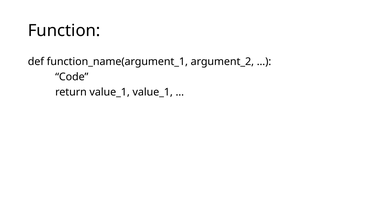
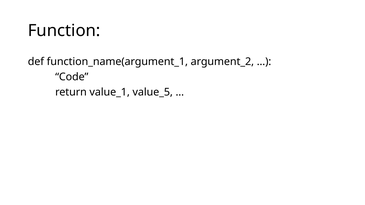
value_1 value_1: value_1 -> value_5 (153, 92)
